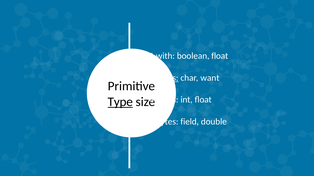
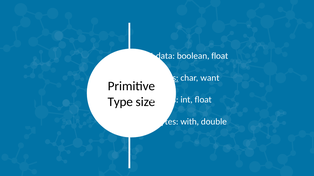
with: with -> data (165, 56)
Type underline: present -> none (120, 102)
field: field -> with (190, 122)
